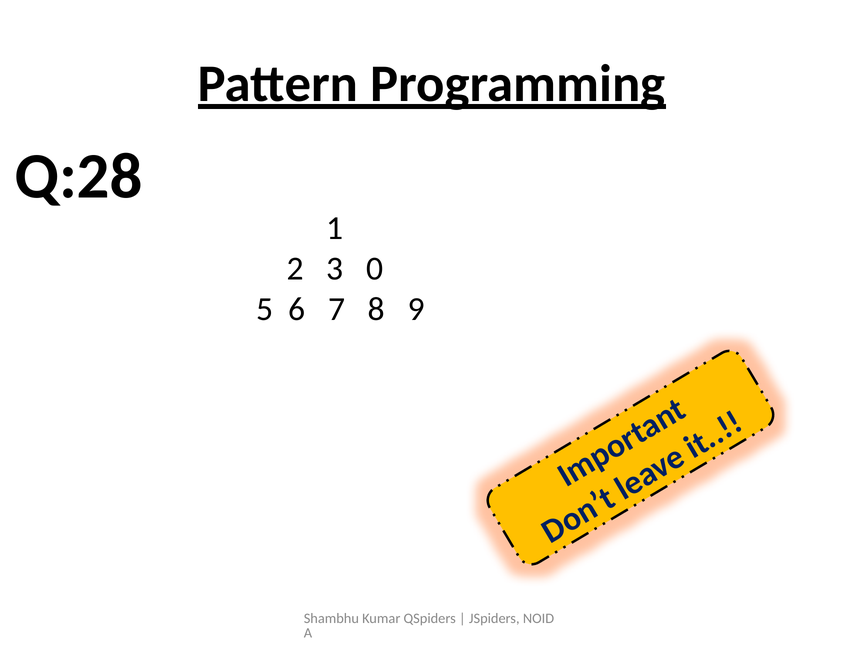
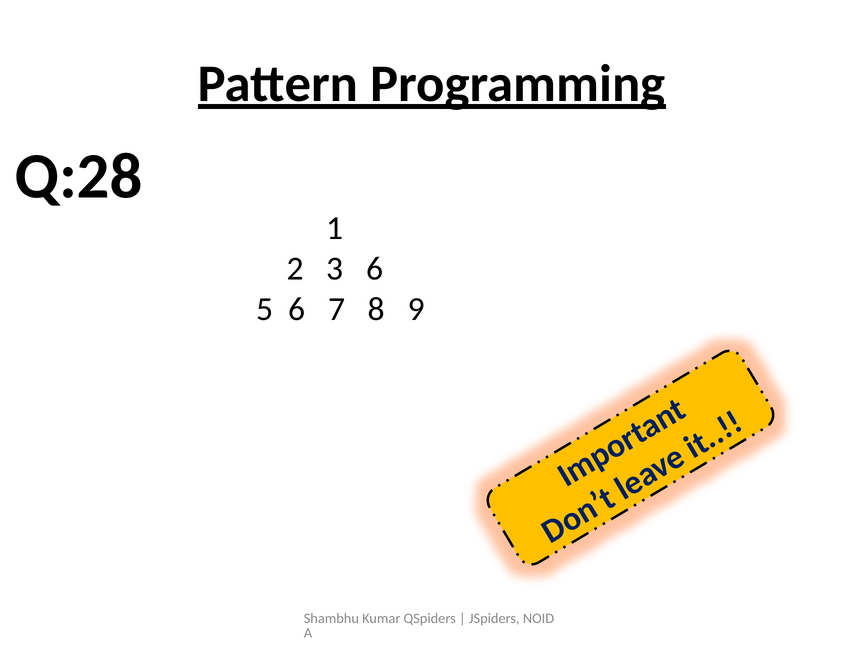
3 0: 0 -> 6 (375, 269)
